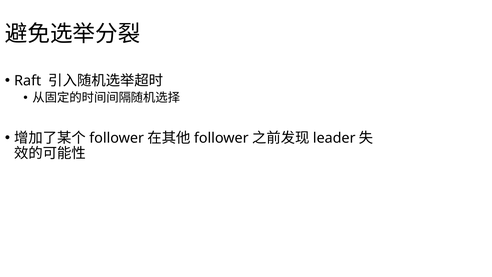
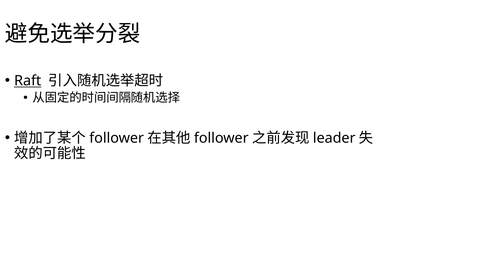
Raft underline: none -> present (28, 81)
